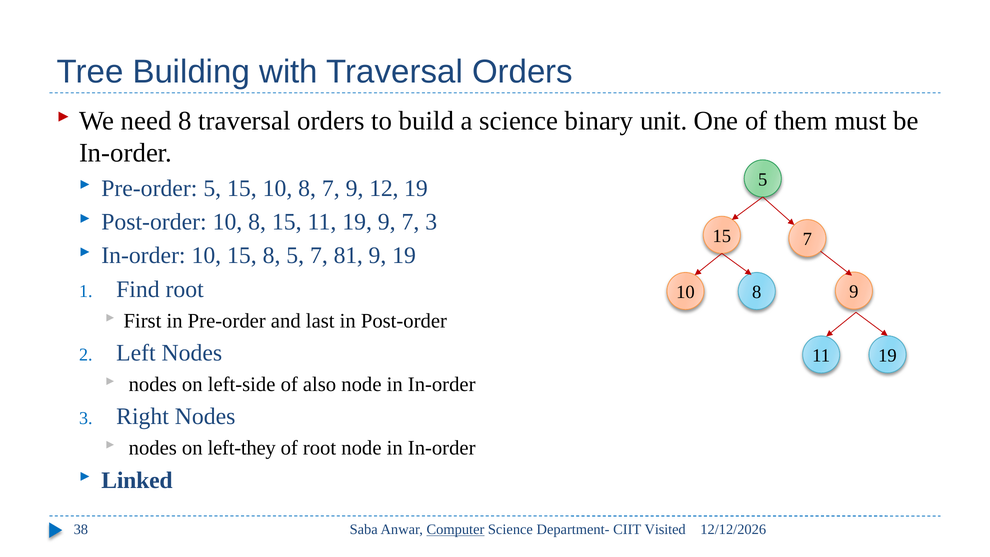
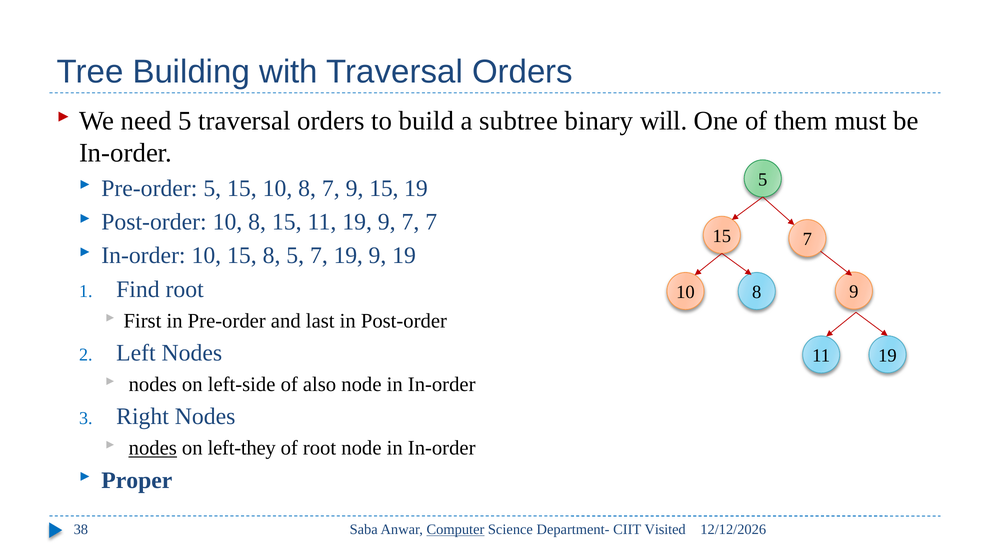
need 8: 8 -> 5 (185, 121)
a science: science -> subtree (519, 121)
unit: unit -> will (664, 121)
9 12: 12 -> 15 (384, 188)
7 3: 3 -> 7 (431, 222)
7 81: 81 -> 19 (348, 256)
nodes underline: none -> present (153, 448)
Linked: Linked -> Proper (137, 480)
